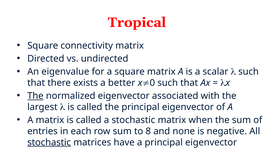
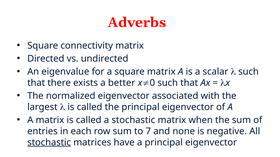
Tropical: Tropical -> Adverbs (137, 23)
The underline: present -> none (35, 96)
8: 8 -> 7 (148, 132)
